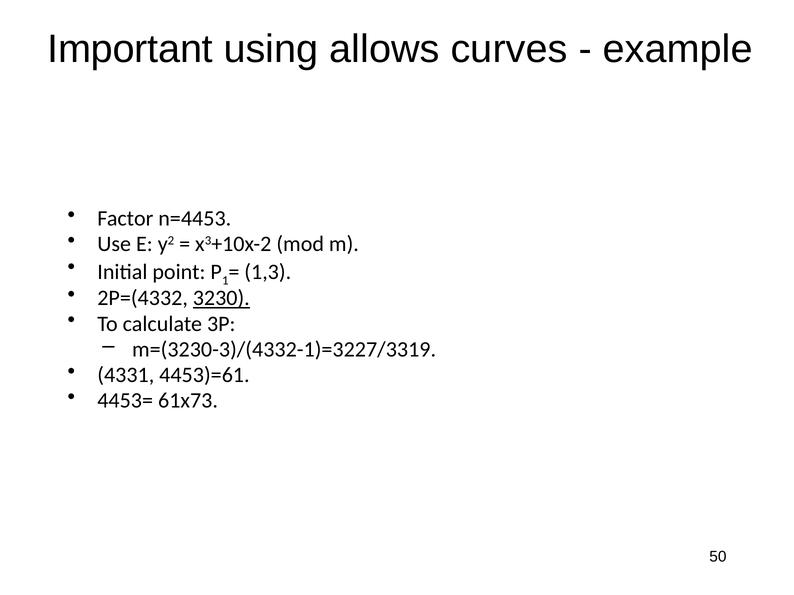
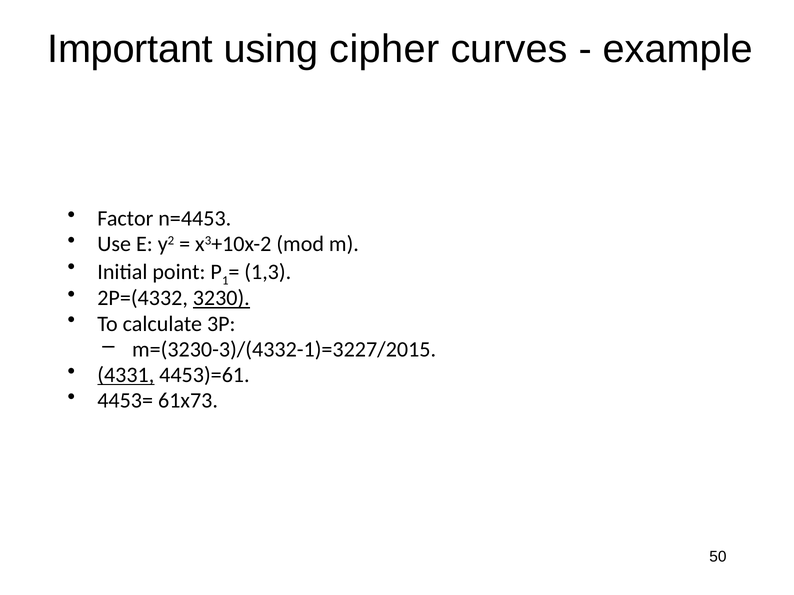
allows: allows -> cipher (384, 49)
m=(3230-3)/(4332-1)=3227/3319: m=(3230-3)/(4332-1)=3227/3319 -> m=(3230-3)/(4332-1)=3227/2015 (284, 350)
4331 underline: none -> present (126, 375)
